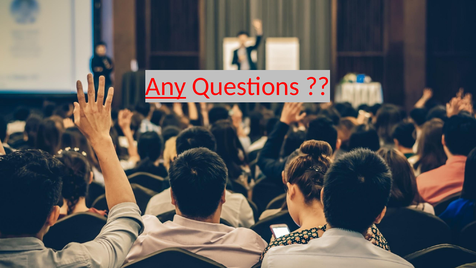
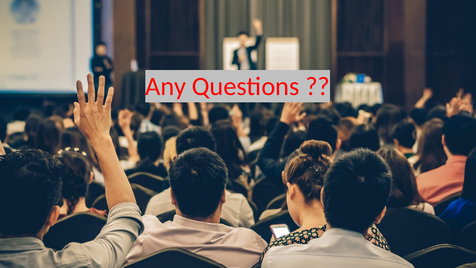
Any underline: present -> none (166, 86)
